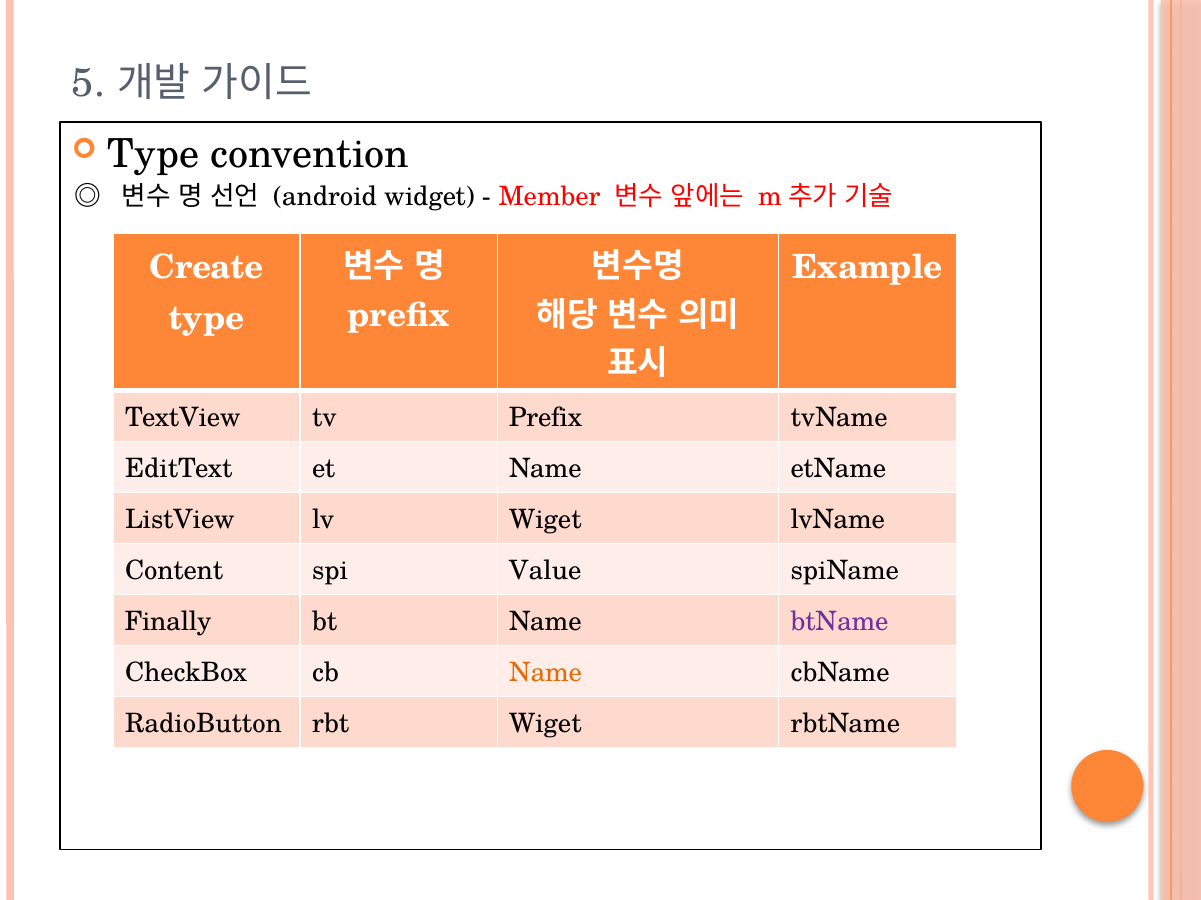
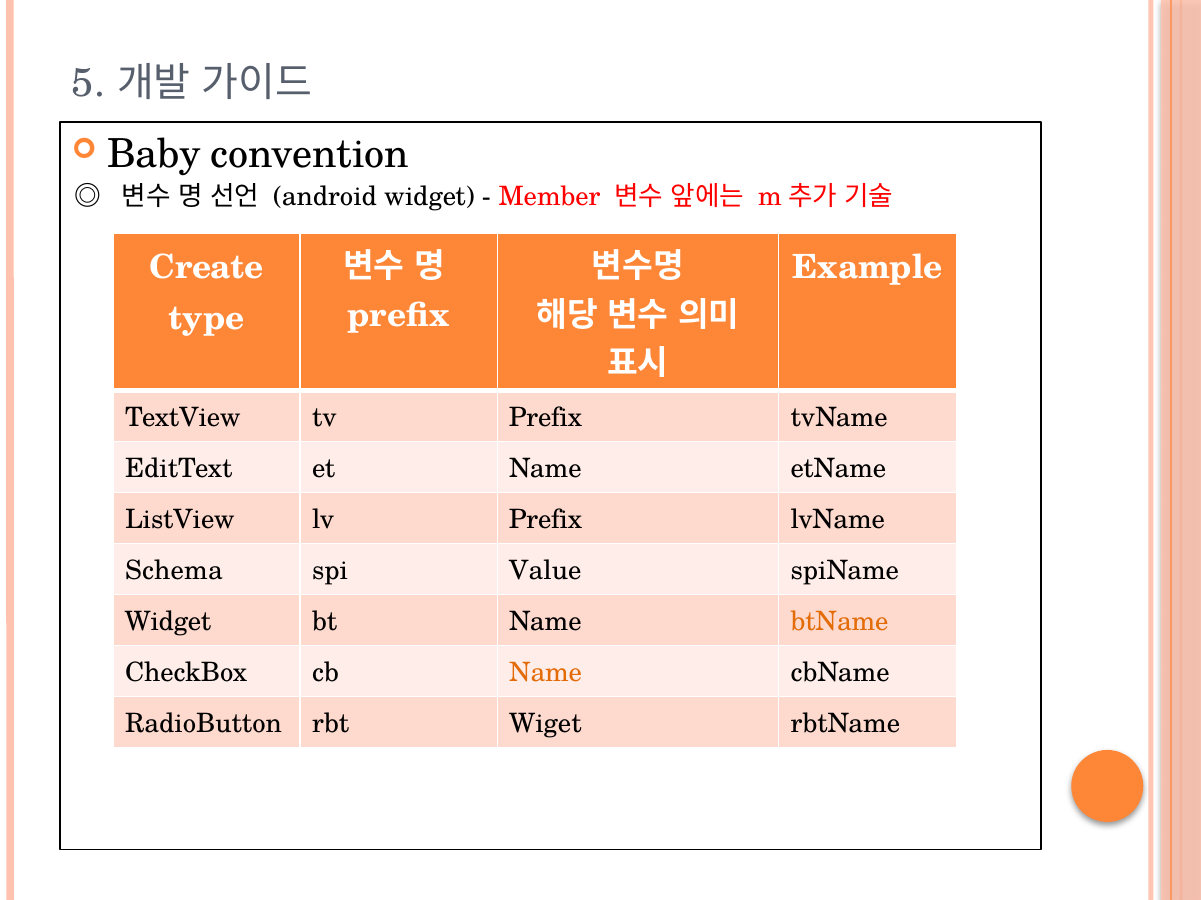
Type: Type -> Baby (154, 155)
lv Wiget: Wiget -> Prefix (546, 520)
Content: Content -> Schema (174, 571)
Finally: Finally -> Widget (168, 623)
btName colour: purple -> orange (840, 623)
